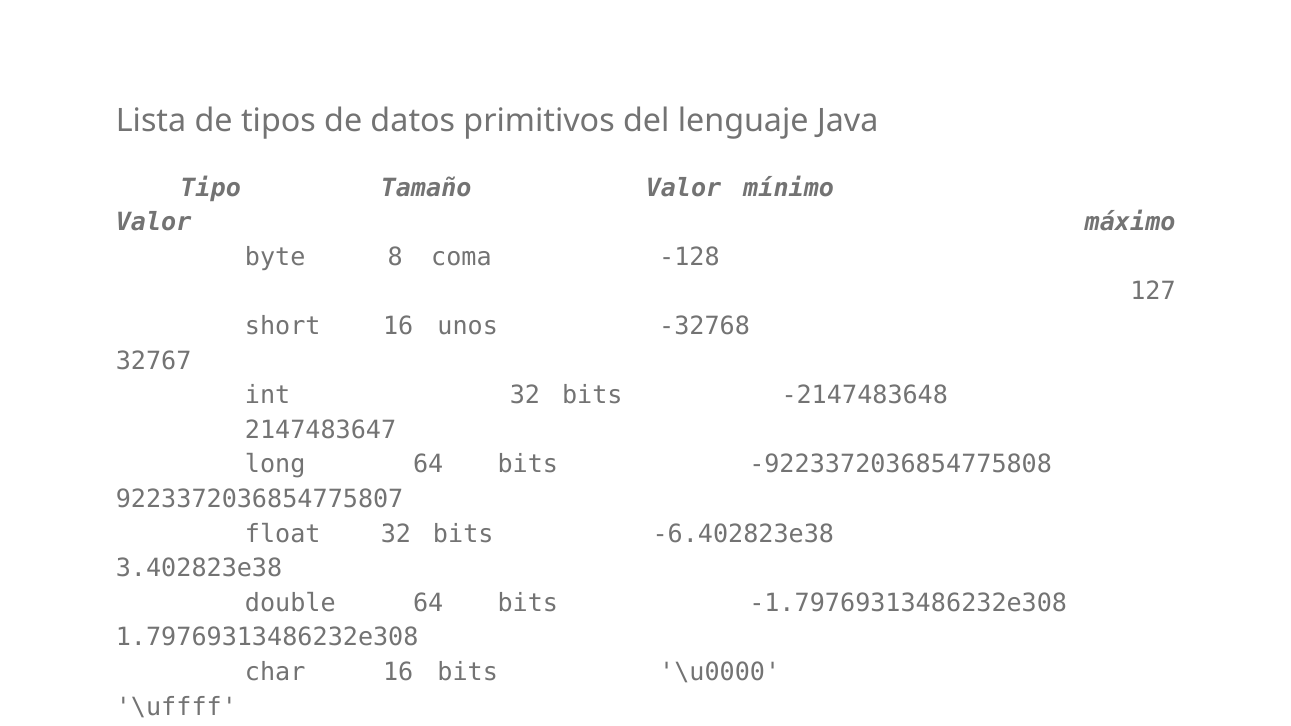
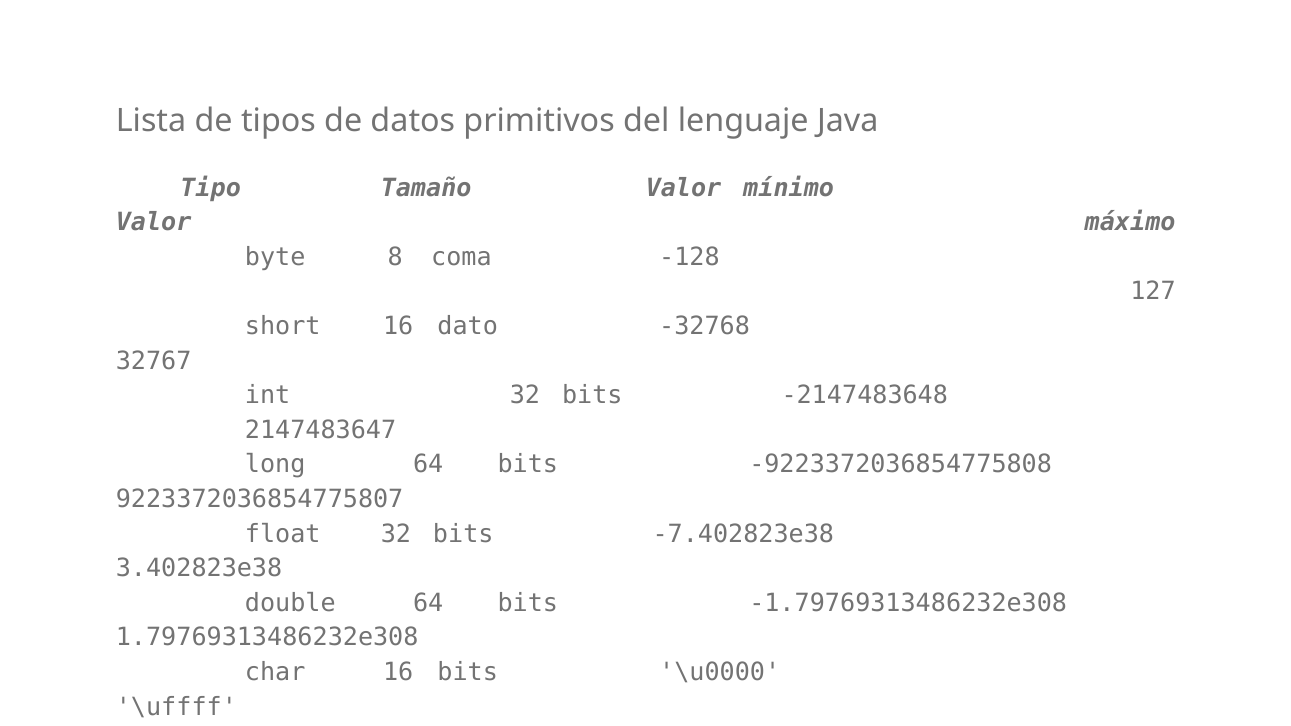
unos: unos -> dato (468, 326)
-6.402823e38: -6.402823e38 -> -7.402823e38 (743, 534)
